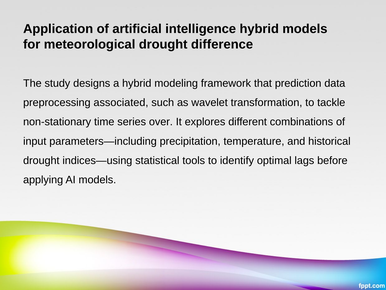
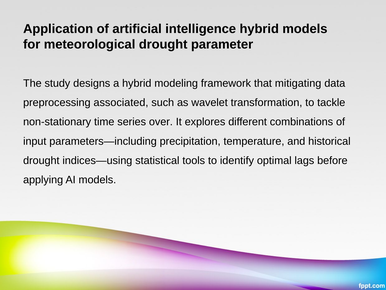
difference: difference -> parameter (222, 44)
prediction: prediction -> mitigating (298, 83)
